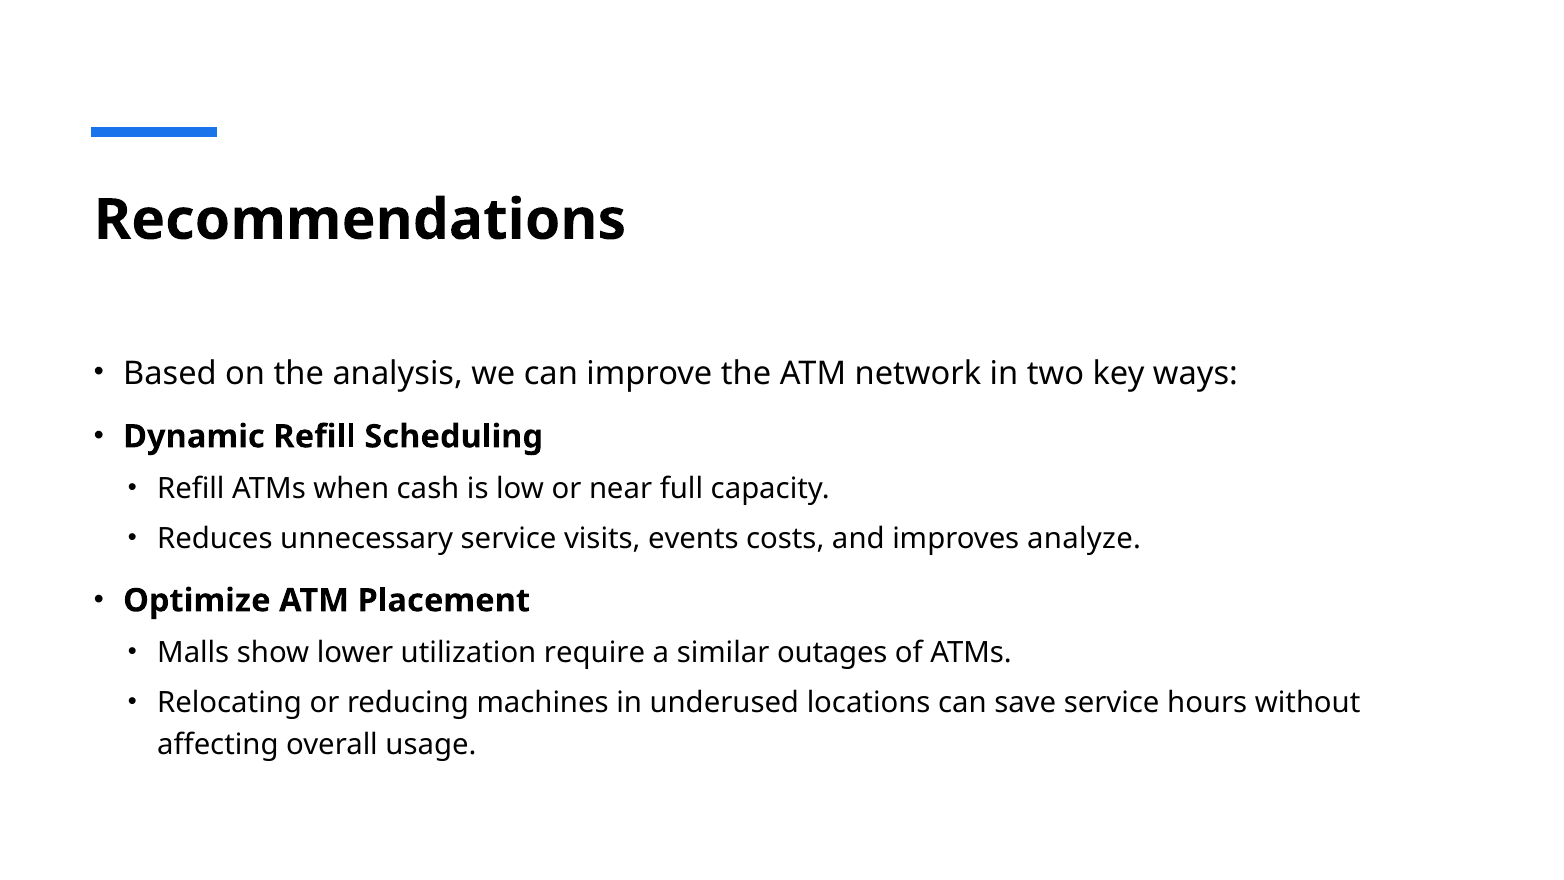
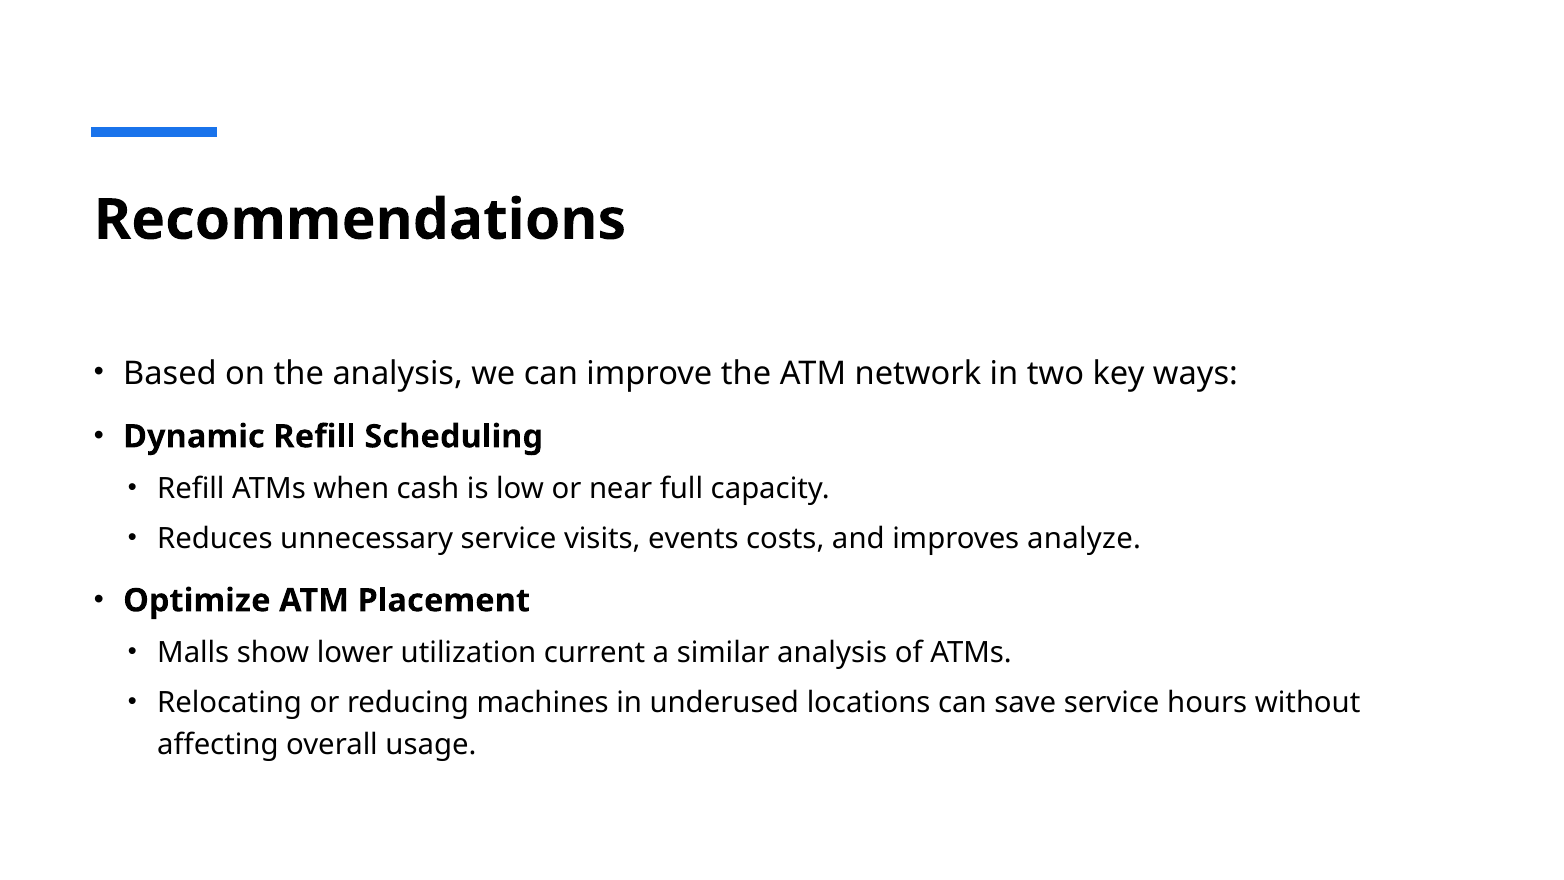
require: require -> current (595, 653)
similar outages: outages -> analysis (832, 653)
